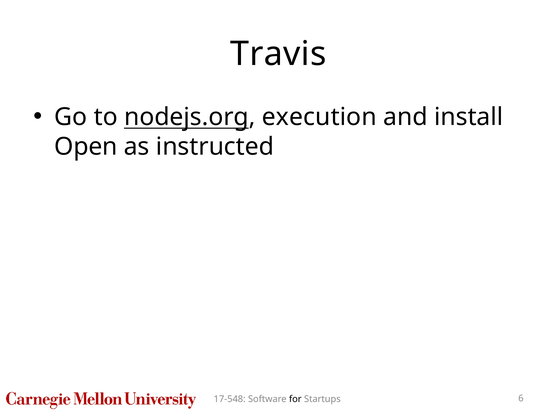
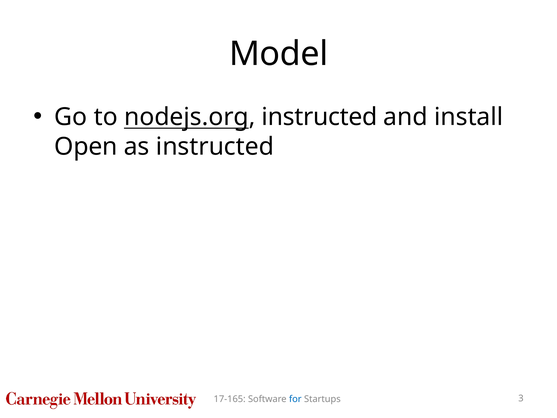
Travis: Travis -> Model (279, 54)
nodejs.org execution: execution -> instructed (319, 117)
17-548: 17-548 -> 17-165 (230, 399)
for colour: black -> blue (295, 399)
6: 6 -> 3 (521, 398)
